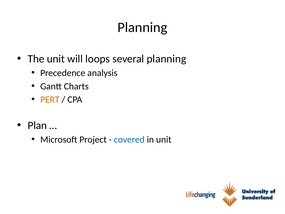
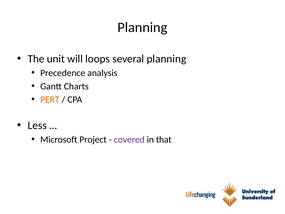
Plan: Plan -> Less (37, 125)
covered colour: blue -> purple (129, 139)
in unit: unit -> that (164, 139)
